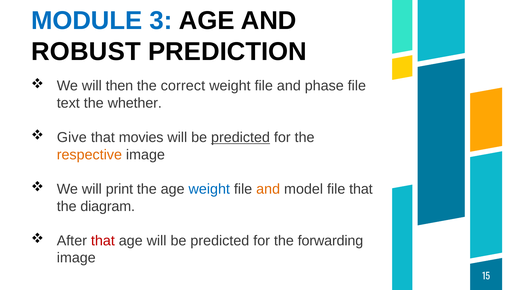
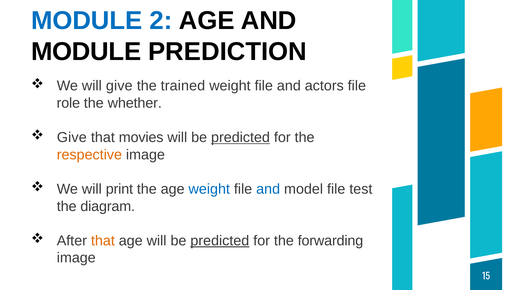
3: 3 -> 2 (161, 21)
ROBUST: ROBUST -> MODULE (86, 51)
will then: then -> give (119, 86)
correct: correct -> trained (183, 86)
phase: phase -> actors (324, 86)
text: text -> role (68, 103)
and colour: orange -> blue (268, 189)
file that: that -> test (361, 189)
that colour: red -> orange (103, 240)
predicted underline: none -> present (220, 240)
